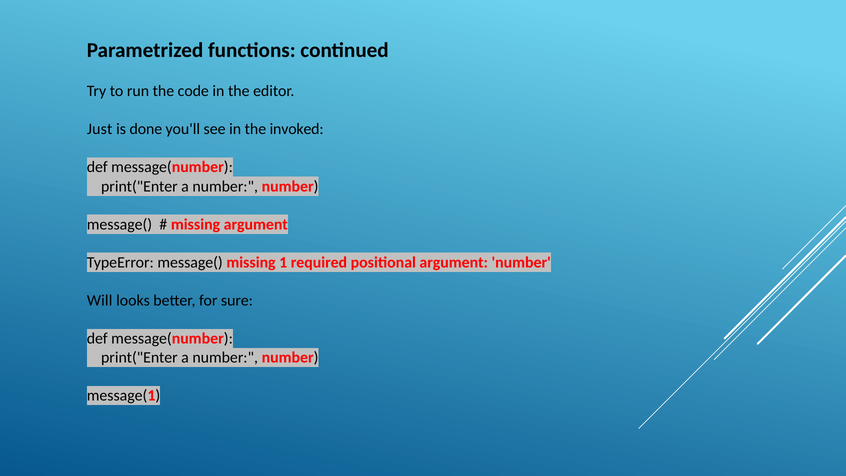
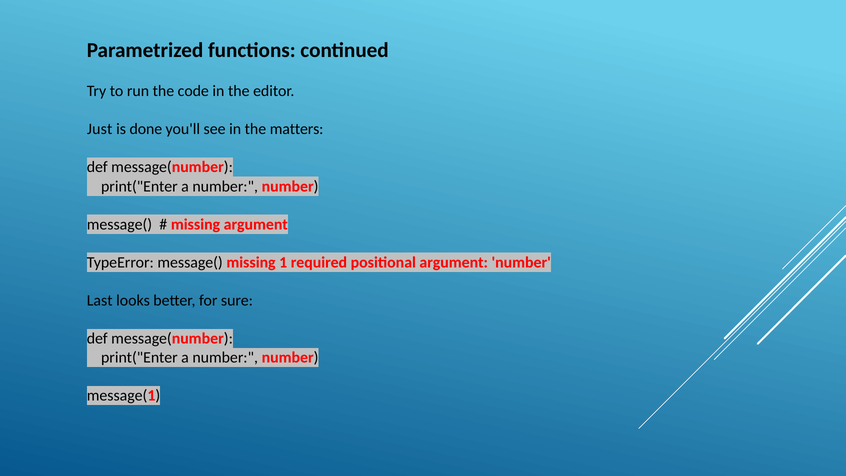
invoked: invoked -> matters (297, 129)
Will: Will -> Last (100, 300)
